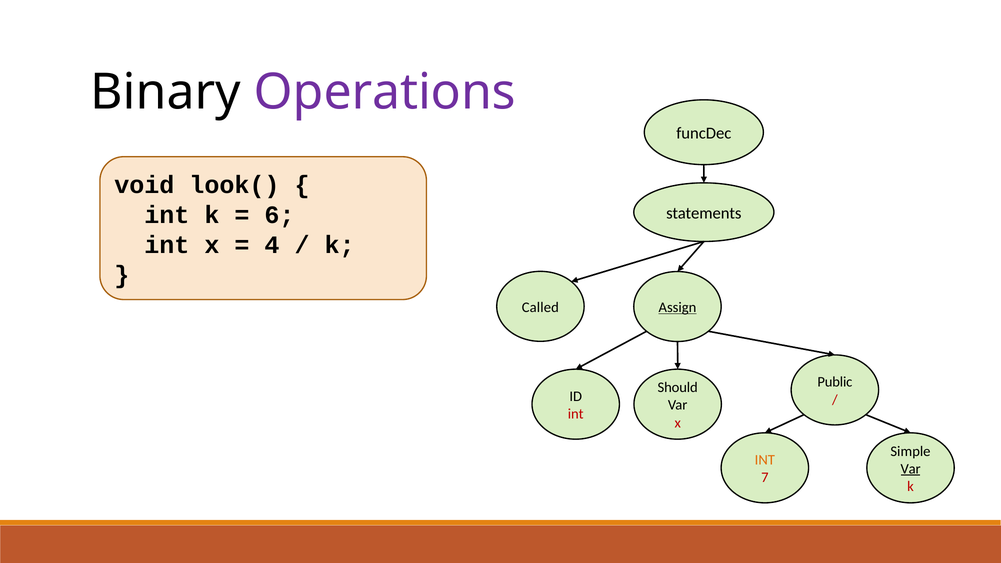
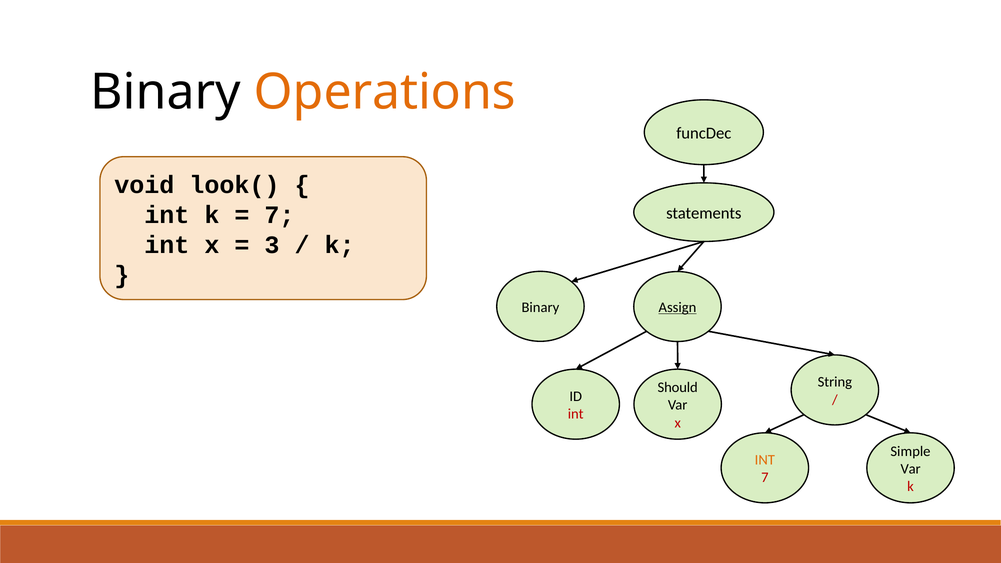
Operations colour: purple -> orange (385, 92)
6: 6 -> 7 (279, 215)
4: 4 -> 3 (272, 245)
Called: Called -> Binary (540, 307)
Public: Public -> String (835, 382)
Var underline: present -> none (911, 469)
